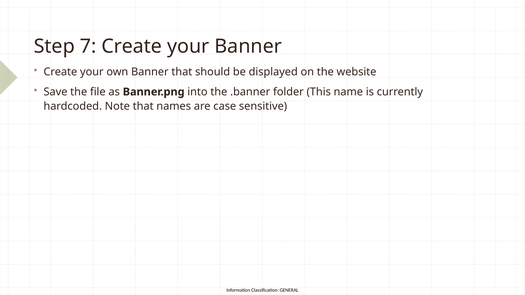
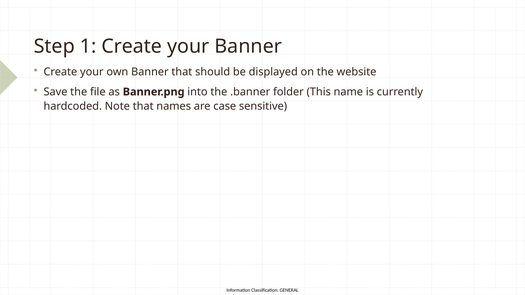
7: 7 -> 1 (88, 46)
